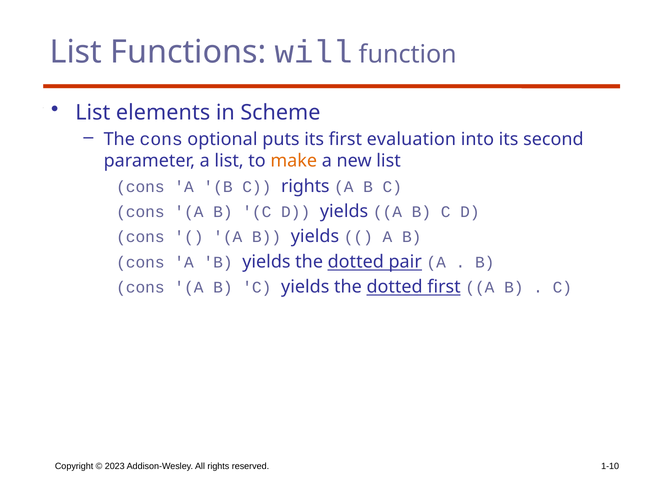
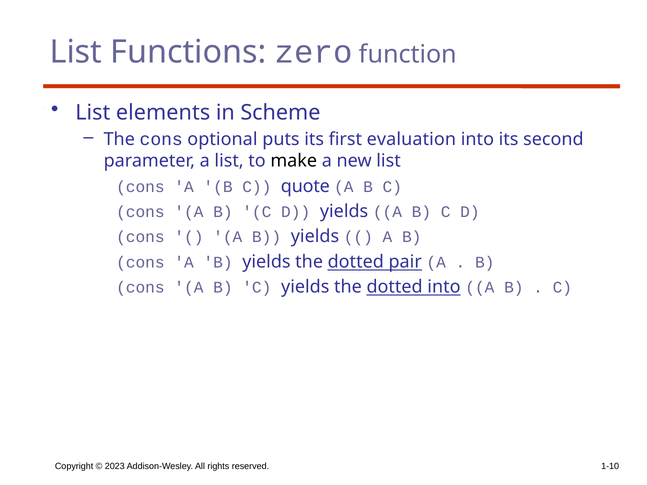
will: will -> zero (314, 52)
make colour: orange -> black (294, 161)
C rights: rights -> quote (305, 186)
dotted first: first -> into (444, 287)
